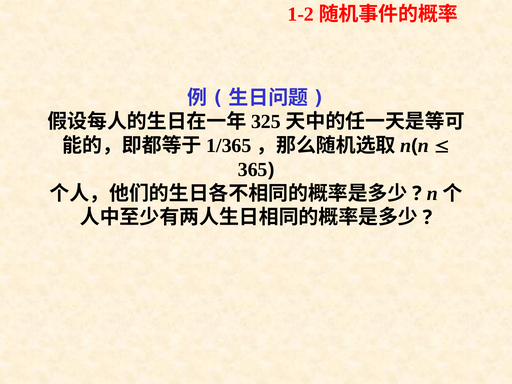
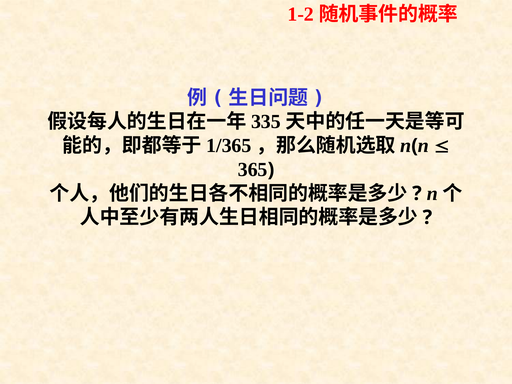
325: 325 -> 335 (266, 122)
